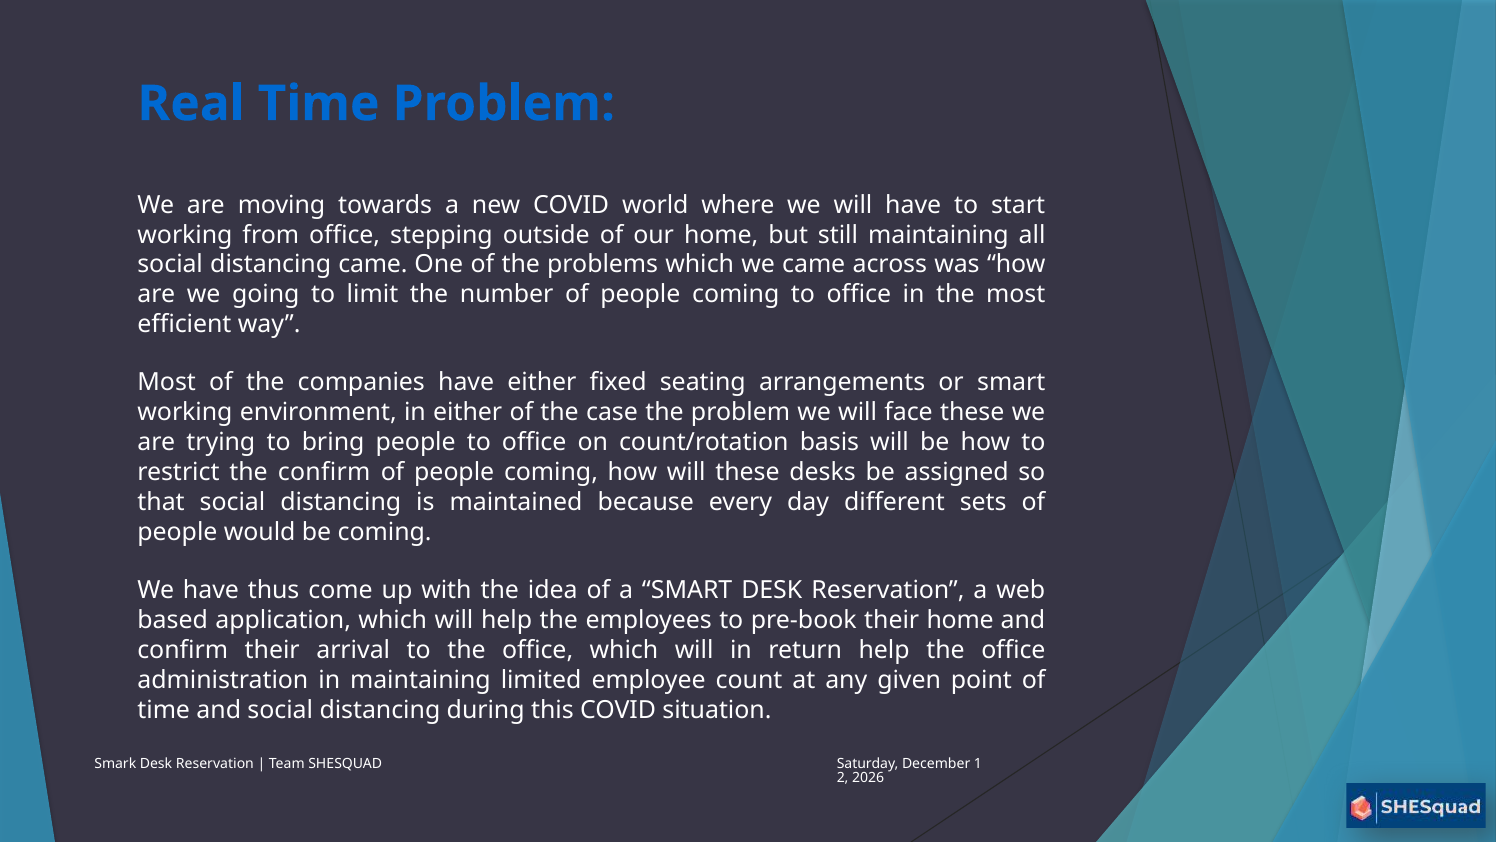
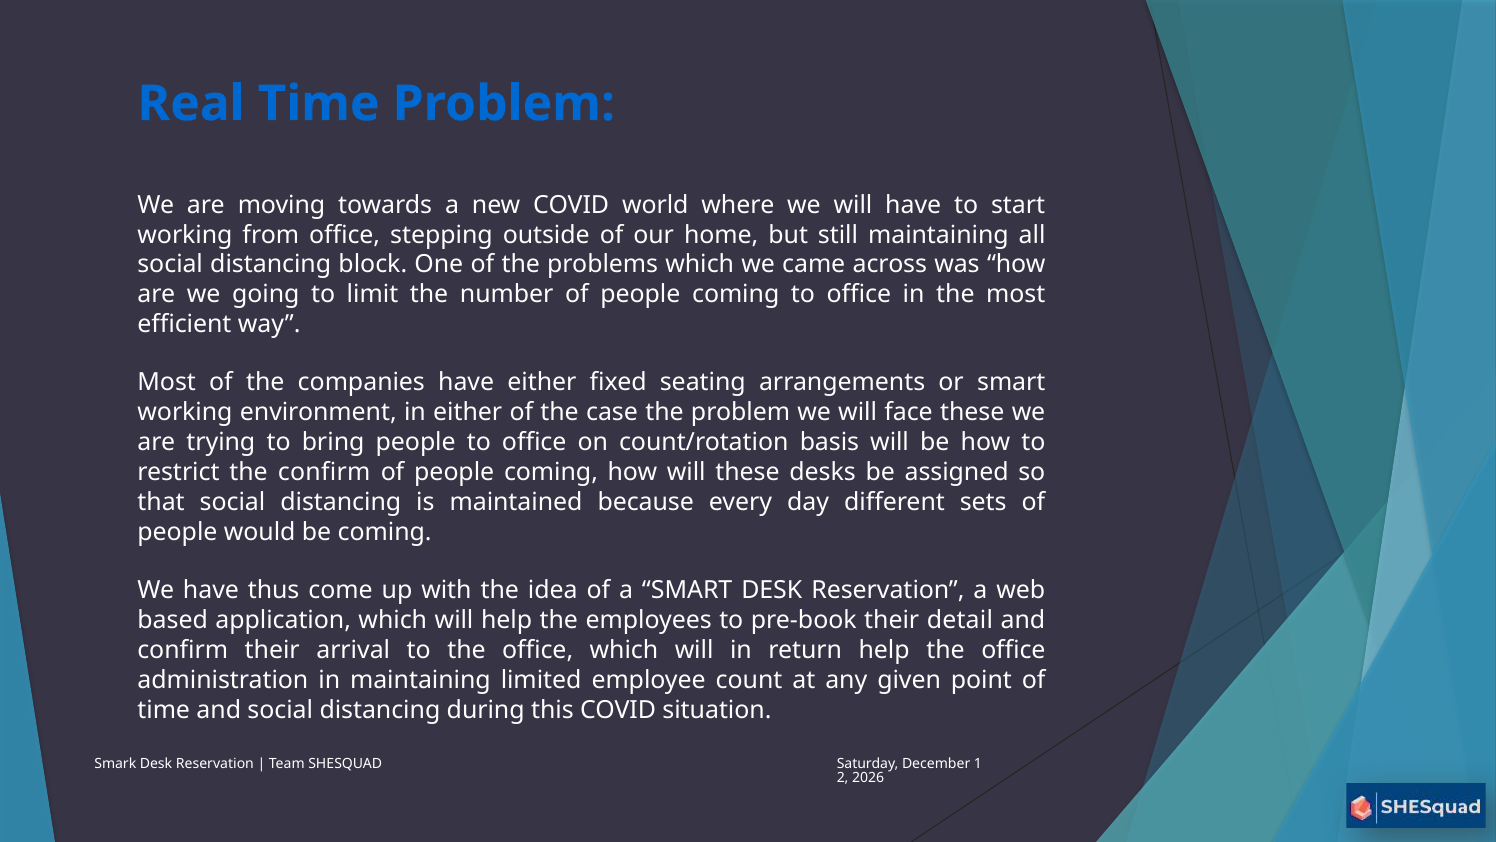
distancing came: came -> block (373, 265)
their home: home -> detail (960, 620)
